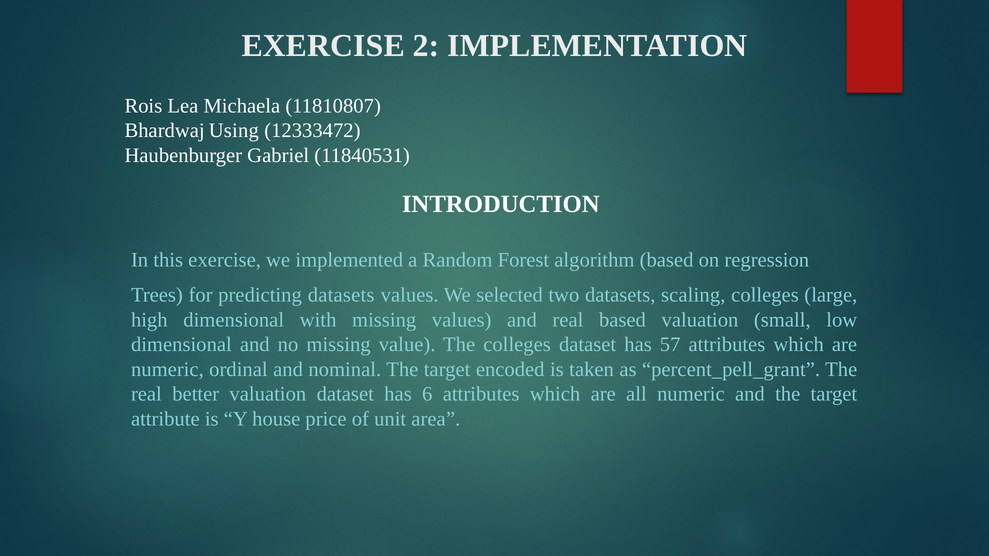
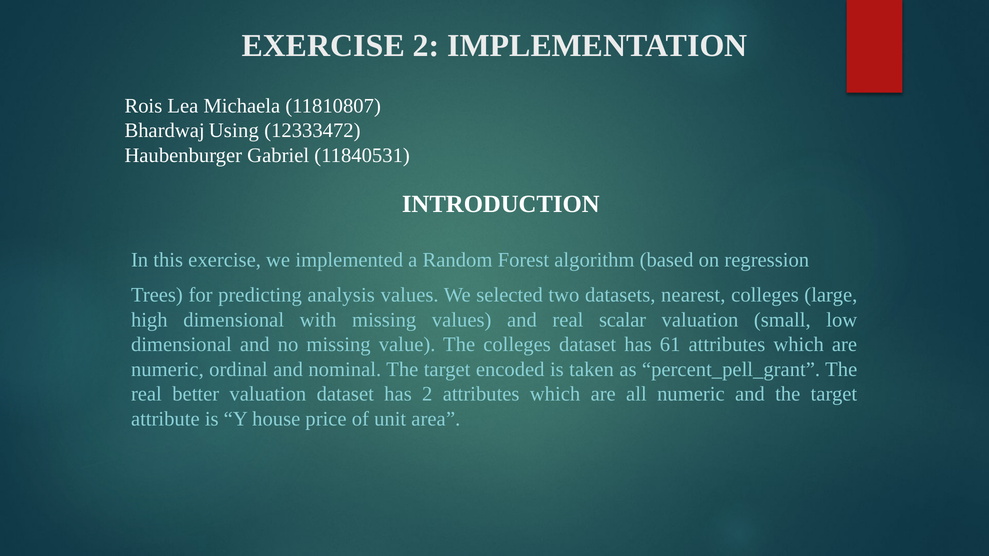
predicting datasets: datasets -> analysis (341, 295)
scaling: scaling -> nearest (693, 295)
real based: based -> scalar (623, 320)
57: 57 -> 61 (670, 345)
has 6: 6 -> 2 (427, 394)
